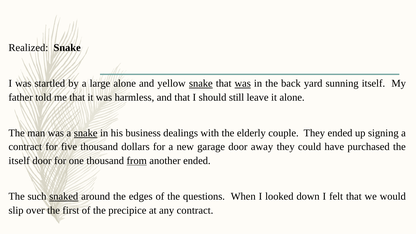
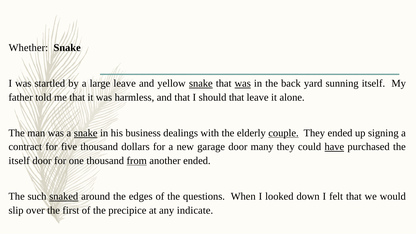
Realized: Realized -> Whether (28, 48)
large alone: alone -> leave (125, 83)
should still: still -> that (237, 97)
couple underline: none -> present (284, 133)
away: away -> many (262, 147)
have underline: none -> present (334, 147)
any contract: contract -> indicate (195, 210)
